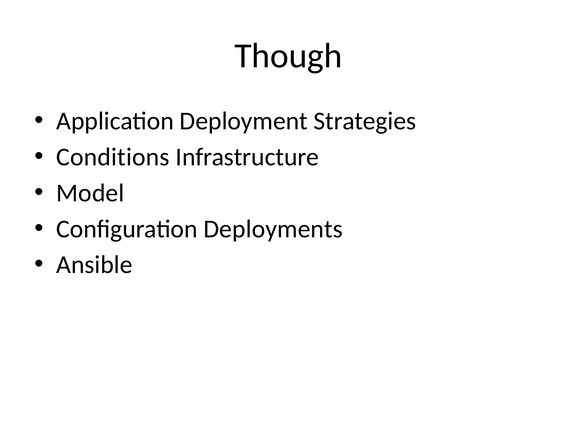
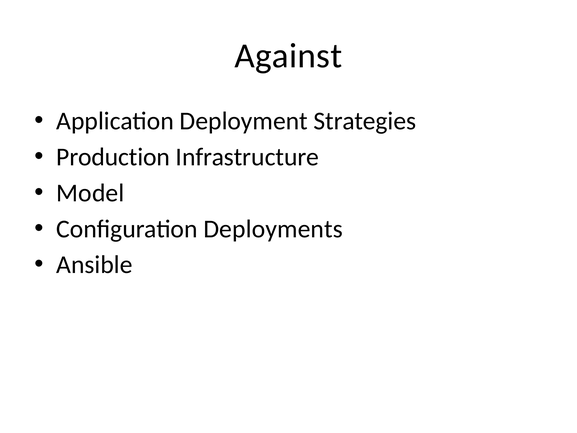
Though: Though -> Against (288, 56)
Conditions: Conditions -> Production (113, 157)
